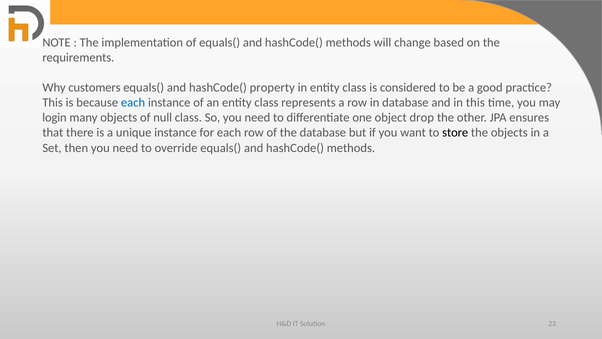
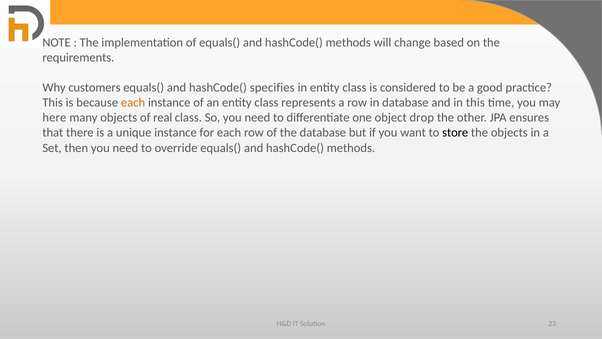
property: property -> specifies (272, 88)
each colour: blue -> orange (133, 103)
login: login -> here (54, 118)
null: null -> real (163, 118)
